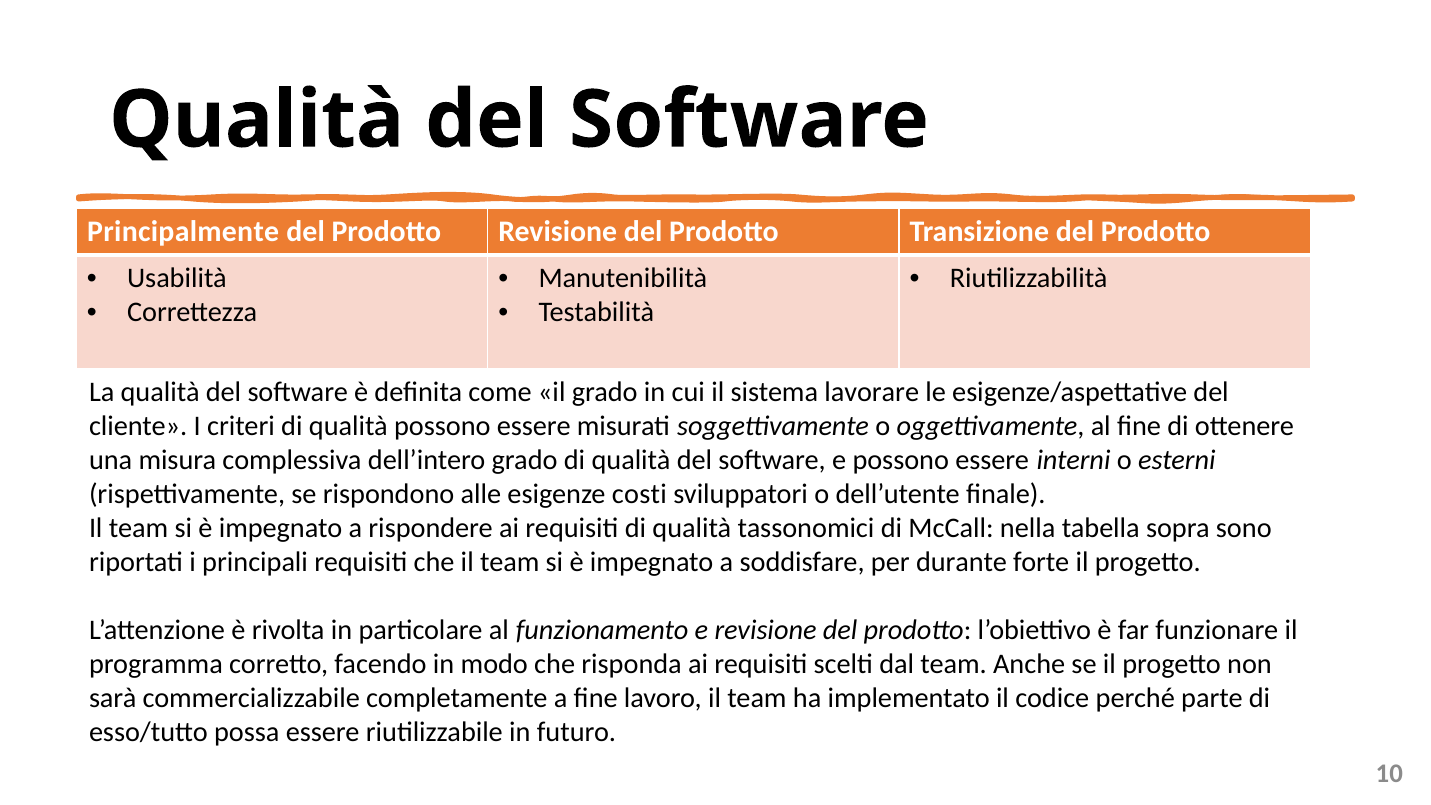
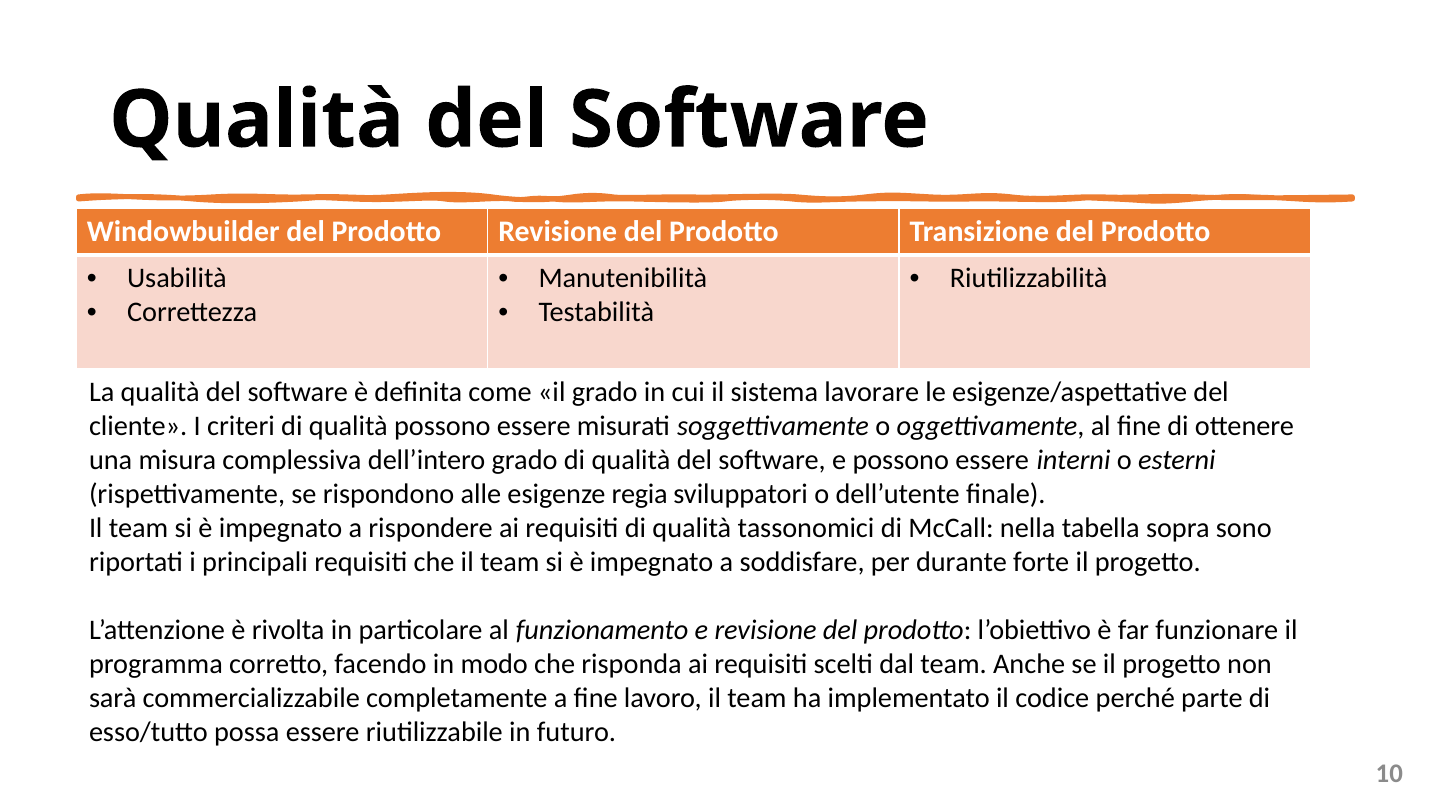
Principalmente: Principalmente -> Windowbuilder (183, 232)
costi: costi -> regia (640, 494)
